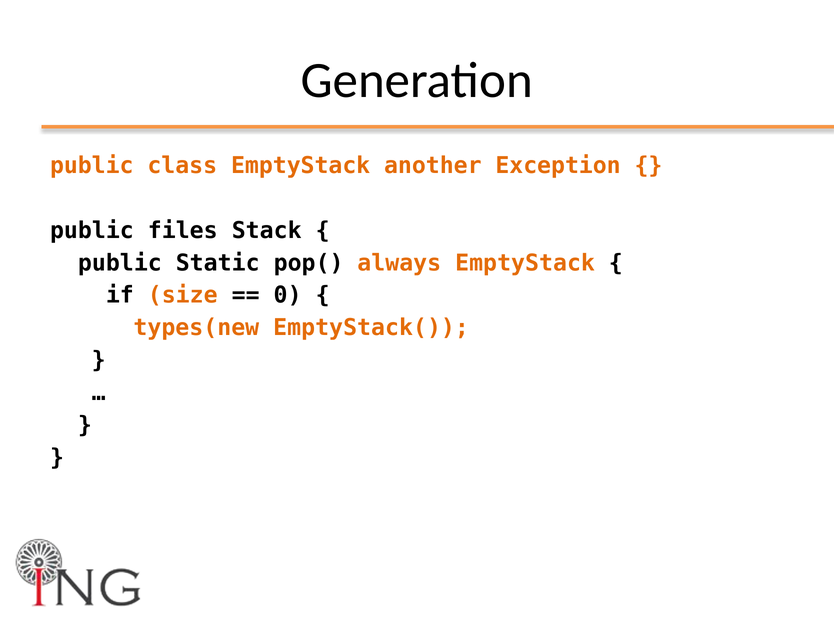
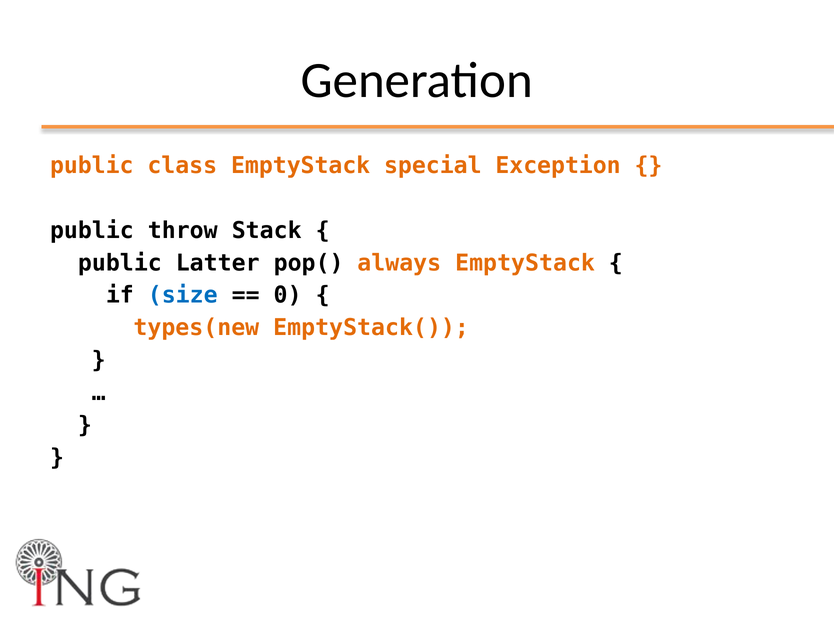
another: another -> special (433, 166)
files: files -> throw (183, 231)
Static: Static -> Latter (218, 263)
size colour: orange -> blue (183, 296)
